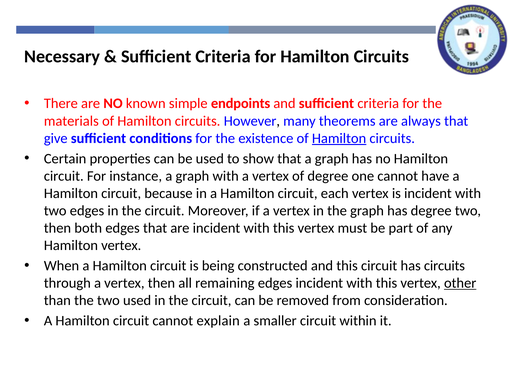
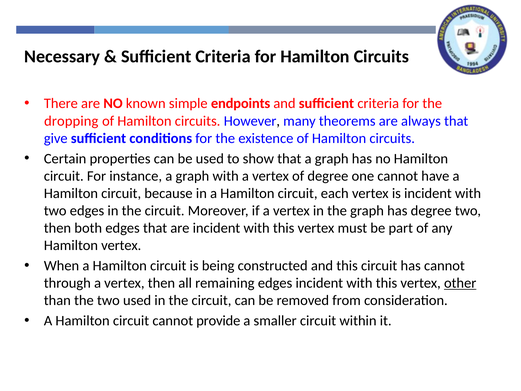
materials: materials -> dropping (71, 121)
Hamilton underline: present -> none (339, 138)
has circuits: circuits -> cannot (444, 266)
explain: explain -> provide (218, 321)
